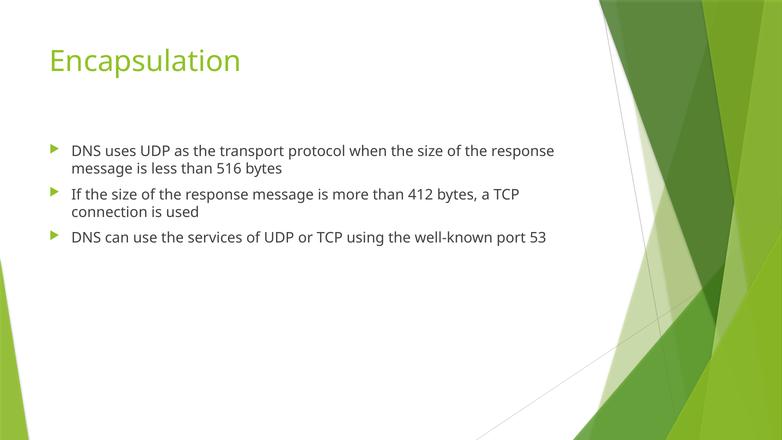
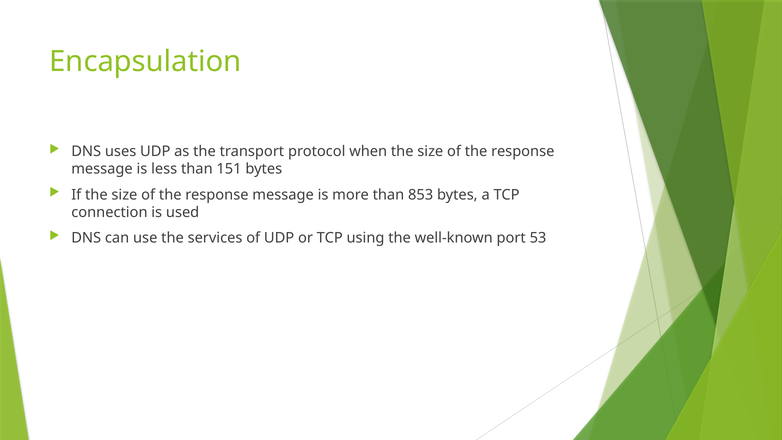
516: 516 -> 151 (229, 169)
412: 412 -> 853 (421, 195)
